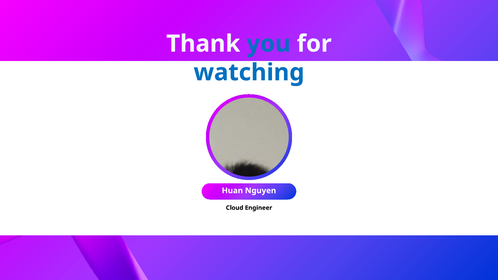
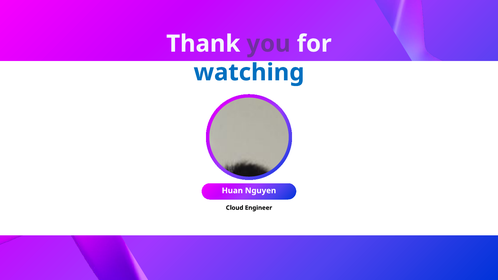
you colour: blue -> purple (269, 44)
